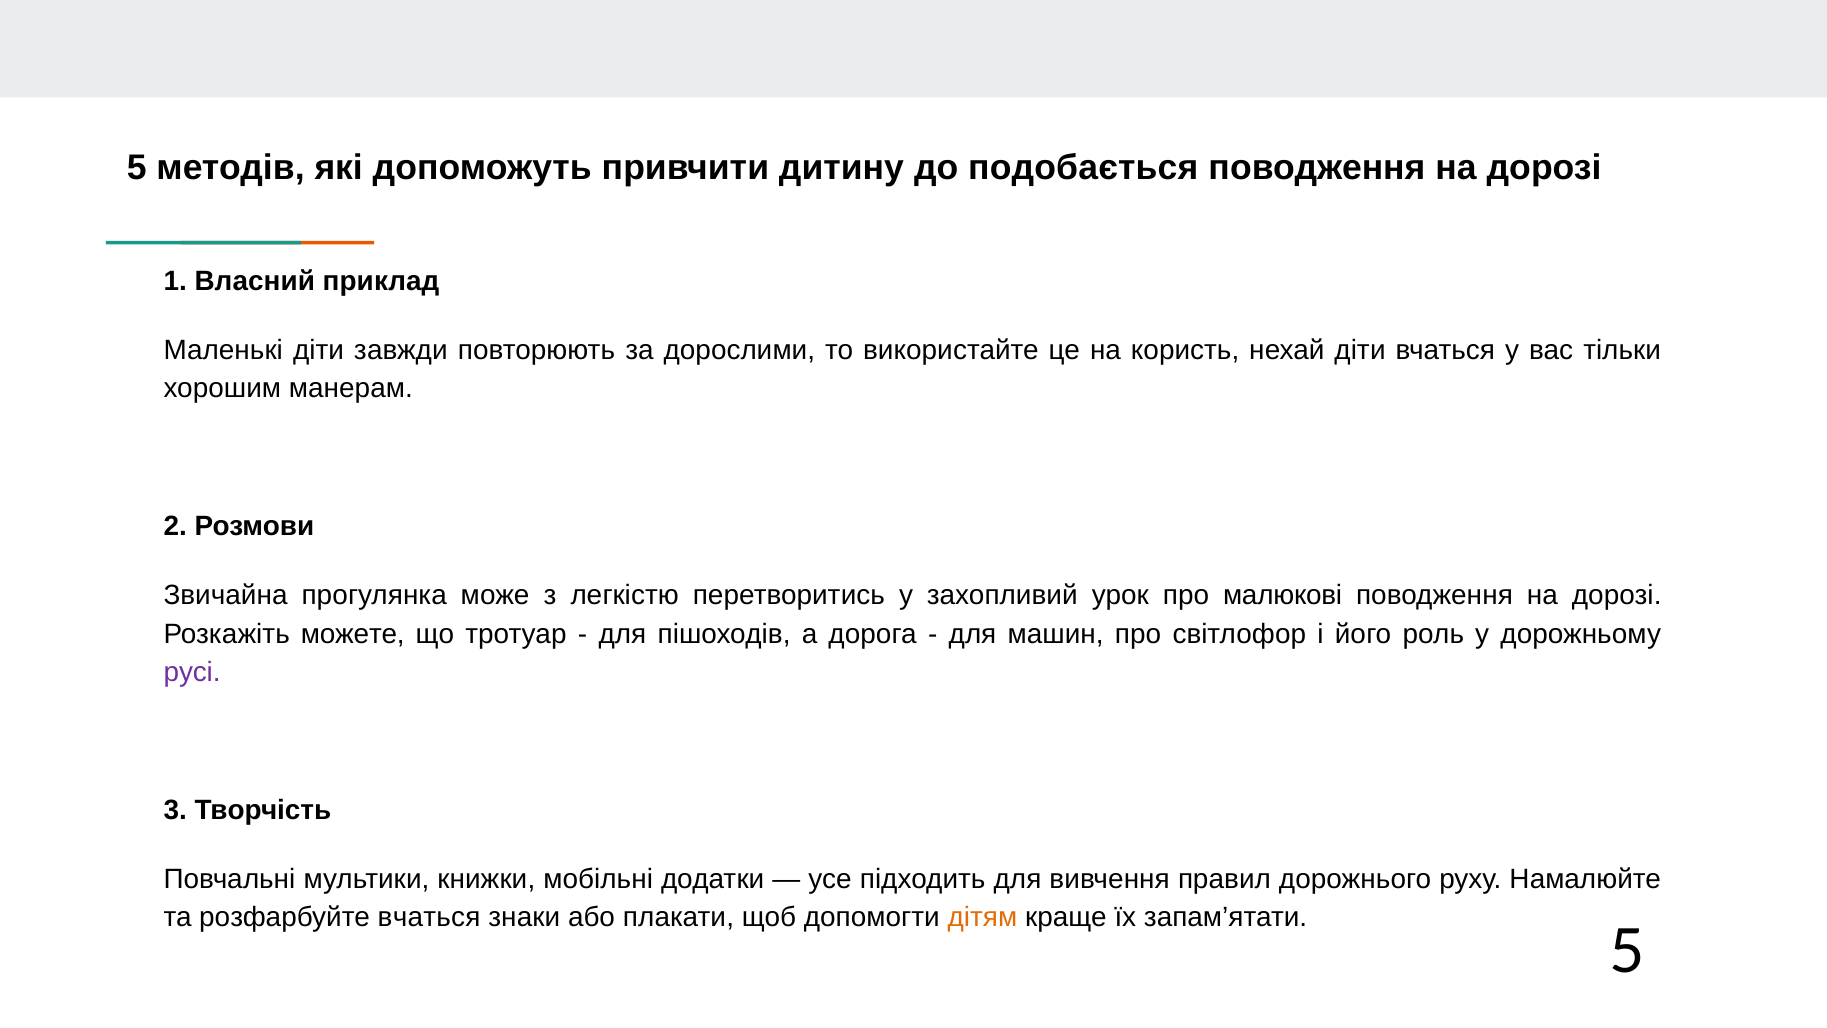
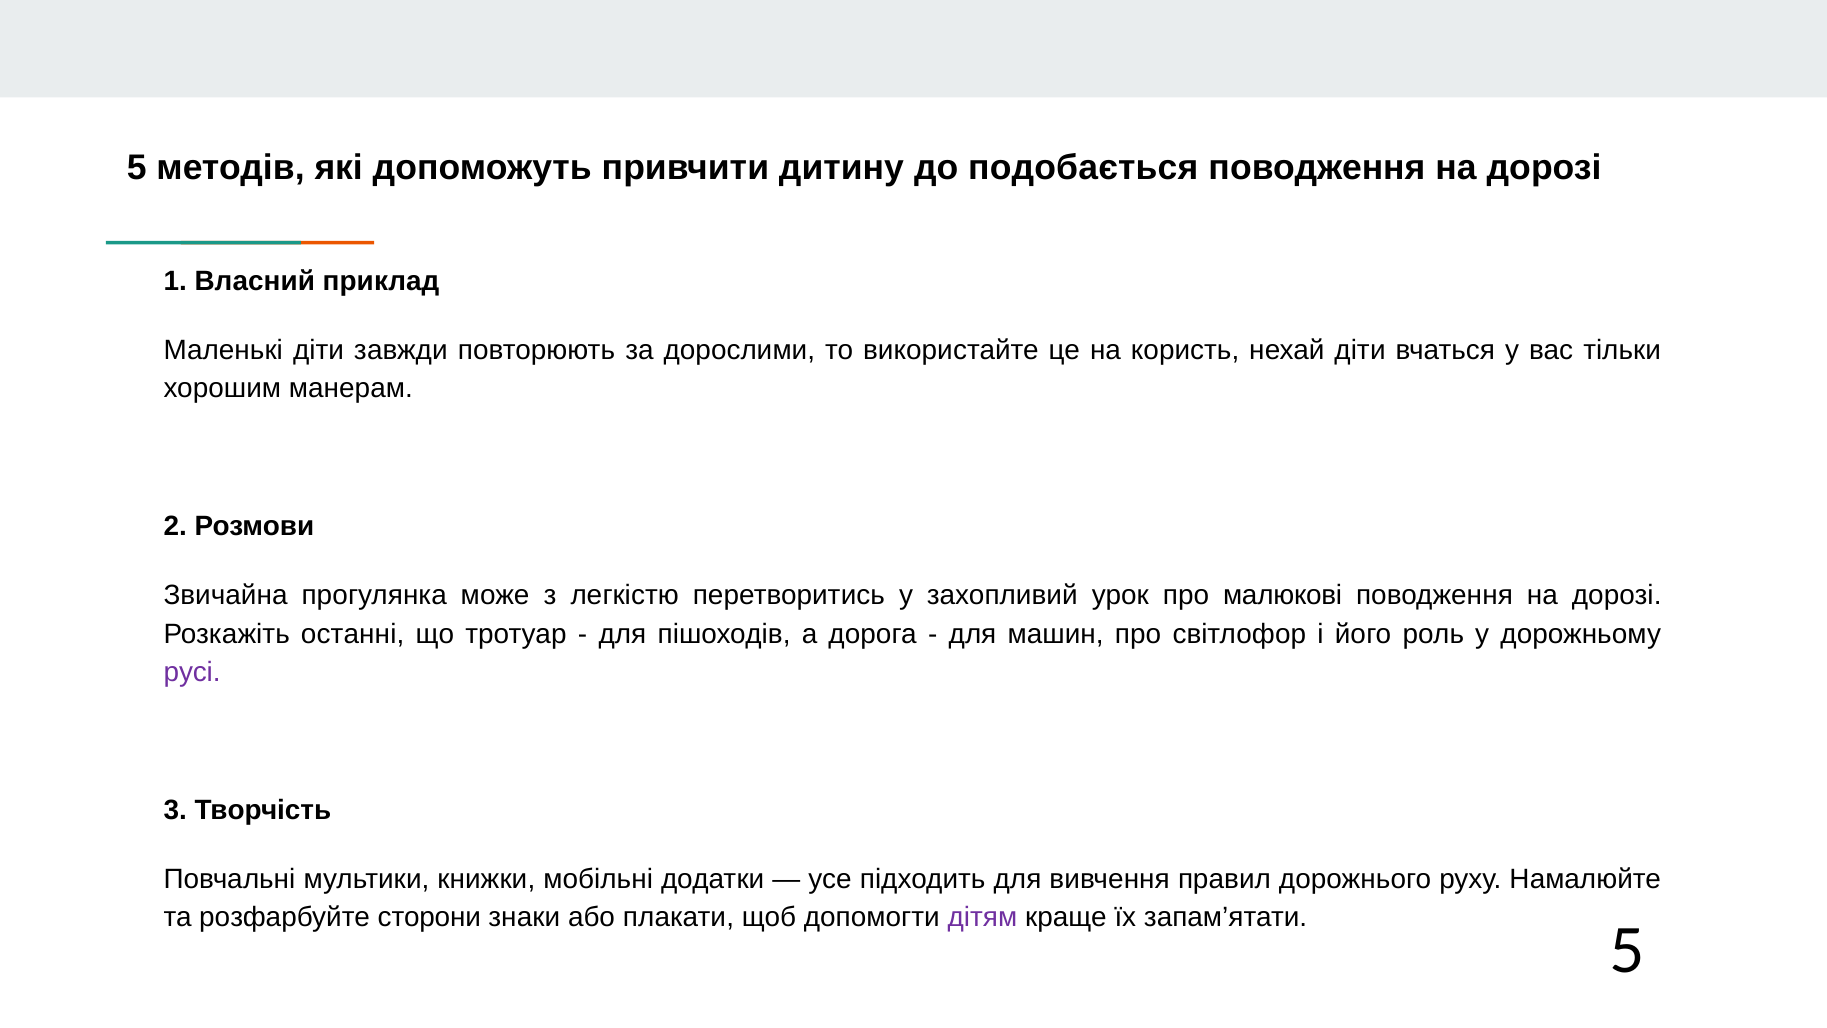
можете: можете -> останні (353, 634)
розфарбуйте вчаться: вчаться -> сторони (429, 917)
дітям colour: orange -> purple (982, 917)
